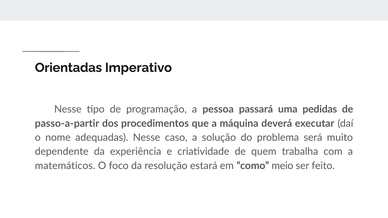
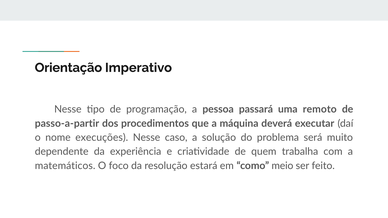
Orientadas: Orientadas -> Orientação (68, 68)
pedidas: pedidas -> remoto (320, 109)
adequadas: adequadas -> execuções (102, 138)
